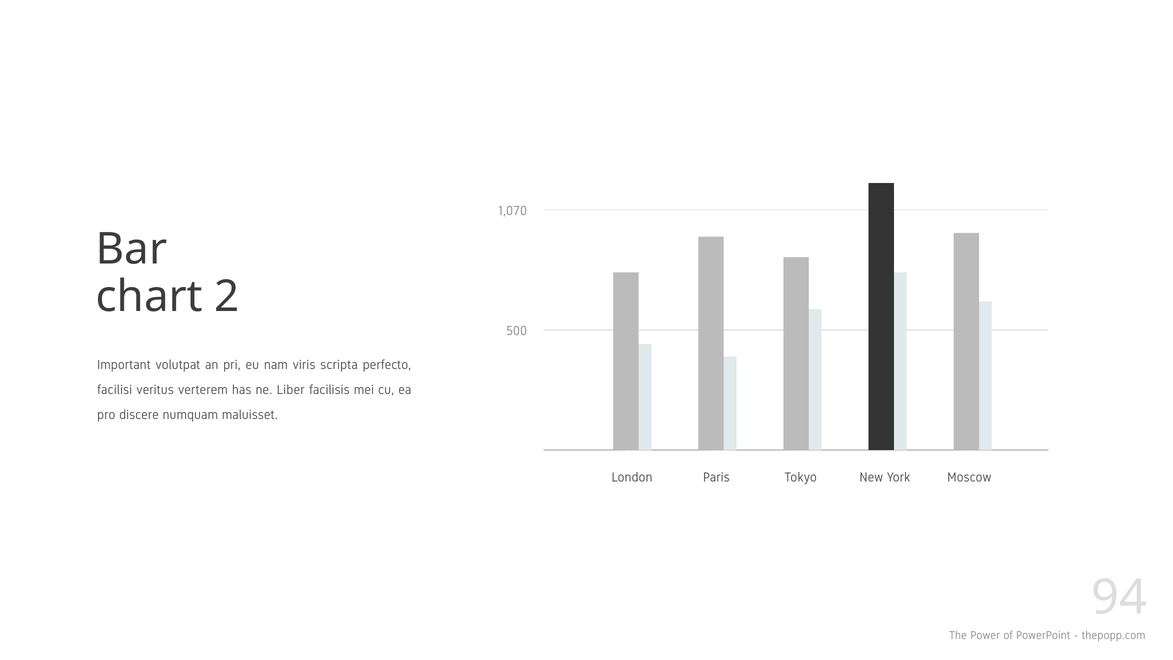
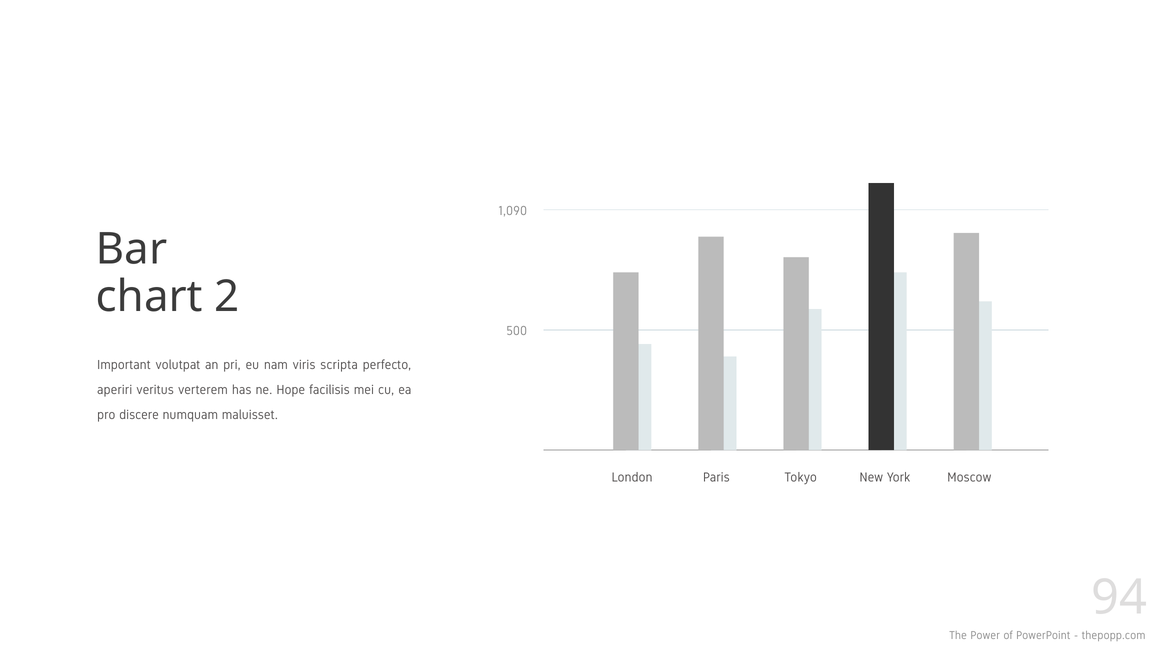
1,070: 1,070 -> 1,090 (513, 211)
facilisi: facilisi -> aperiri (115, 390)
Liber: Liber -> Hope (291, 390)
